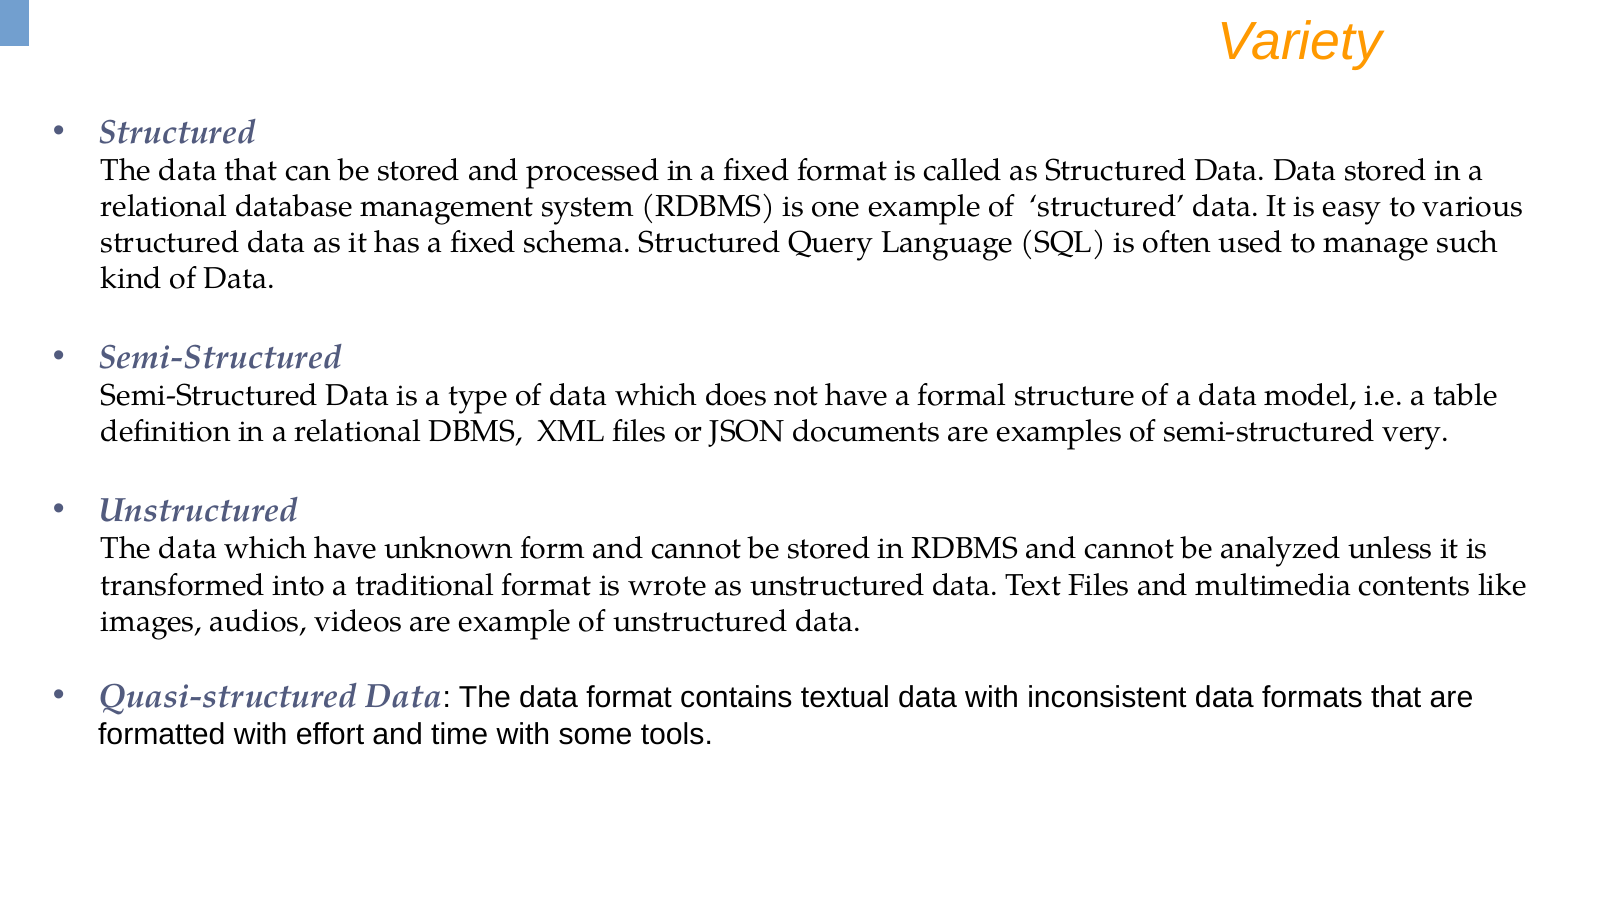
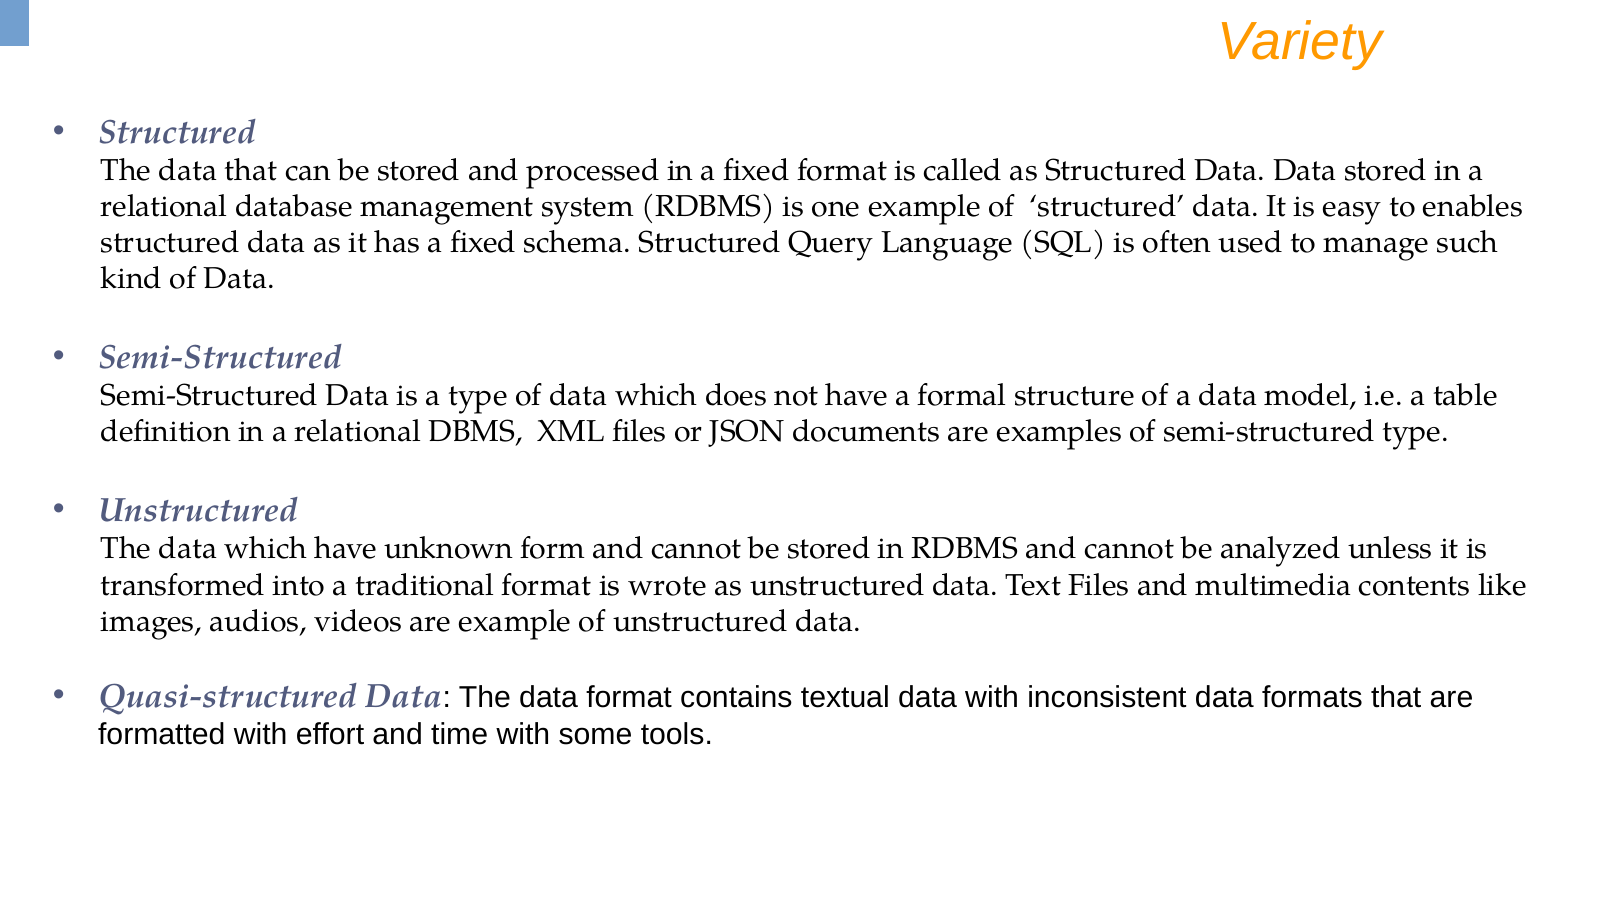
various: various -> enables (1473, 207)
semi-structured very: very -> type (1416, 432)
